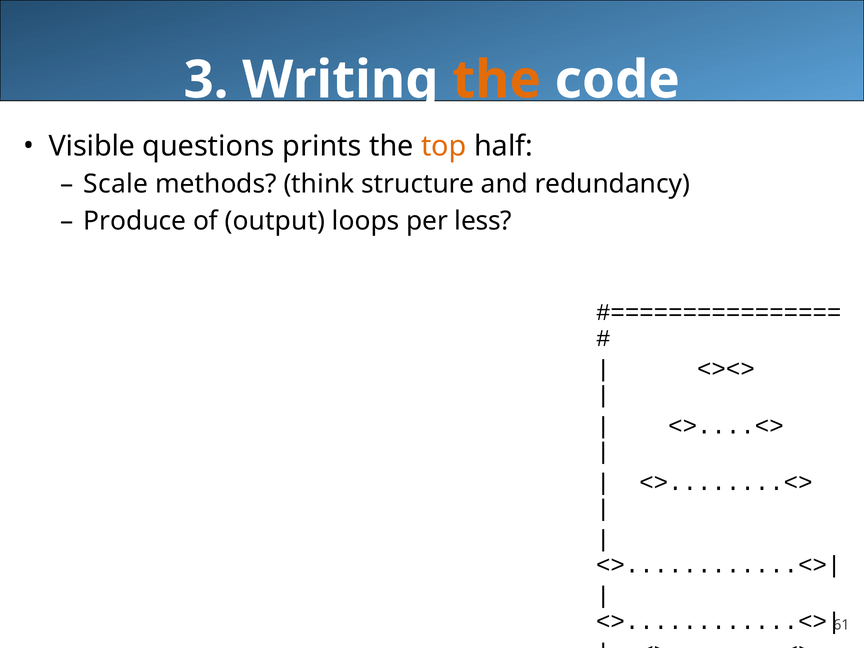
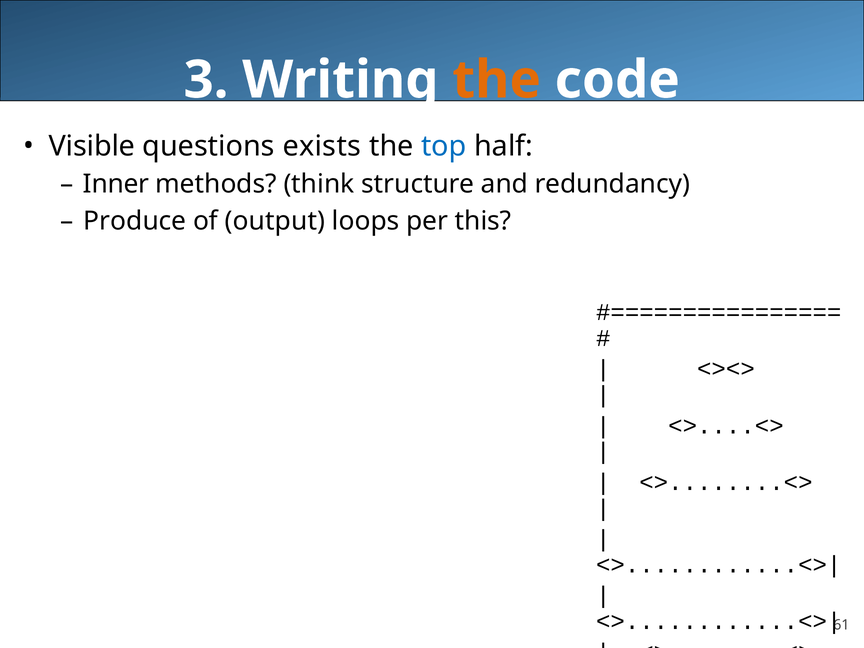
prints: prints -> exists (322, 146)
top colour: orange -> blue (444, 146)
Scale: Scale -> Inner (116, 184)
less: less -> this (483, 221)
